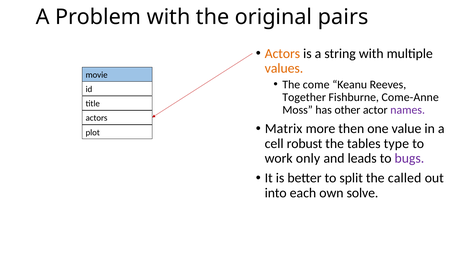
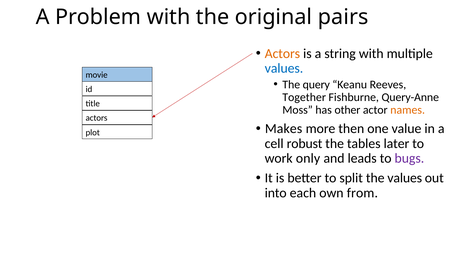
values colour: orange -> blue (284, 68)
come: come -> query (316, 85)
Come-Anne: Come-Anne -> Query-Anne (410, 97)
names colour: purple -> orange (408, 110)
Matrix: Matrix -> Makes (284, 129)
type: type -> later (396, 143)
the called: called -> values (405, 178)
solve: solve -> from (362, 193)
